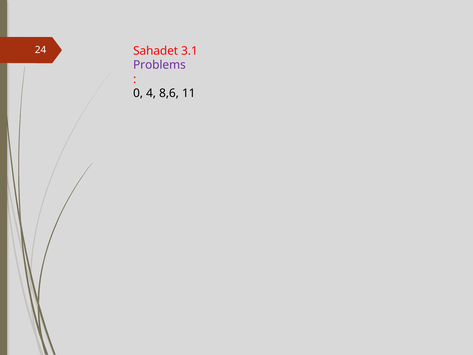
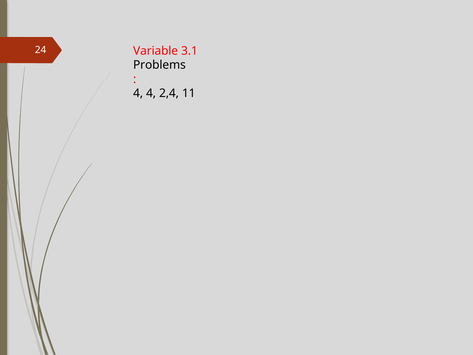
Sahadet: Sahadet -> Variable (156, 51)
Problems colour: purple -> black (159, 65)
0: 0 -> 4 (138, 93)
8,6: 8,6 -> 2,4 (169, 93)
